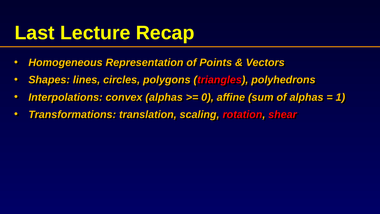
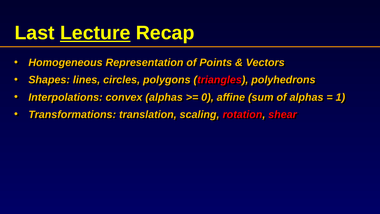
Lecture underline: none -> present (95, 33)
